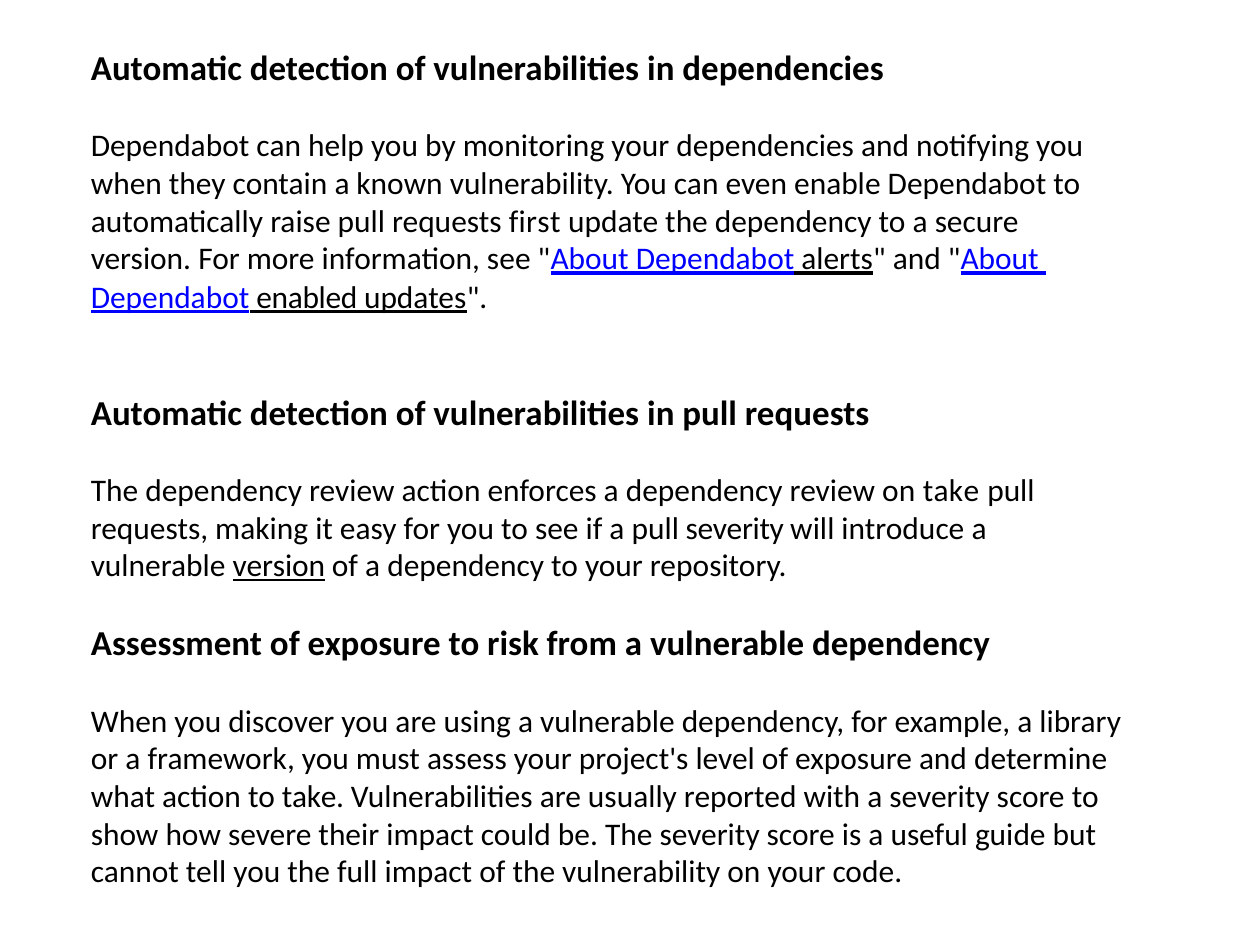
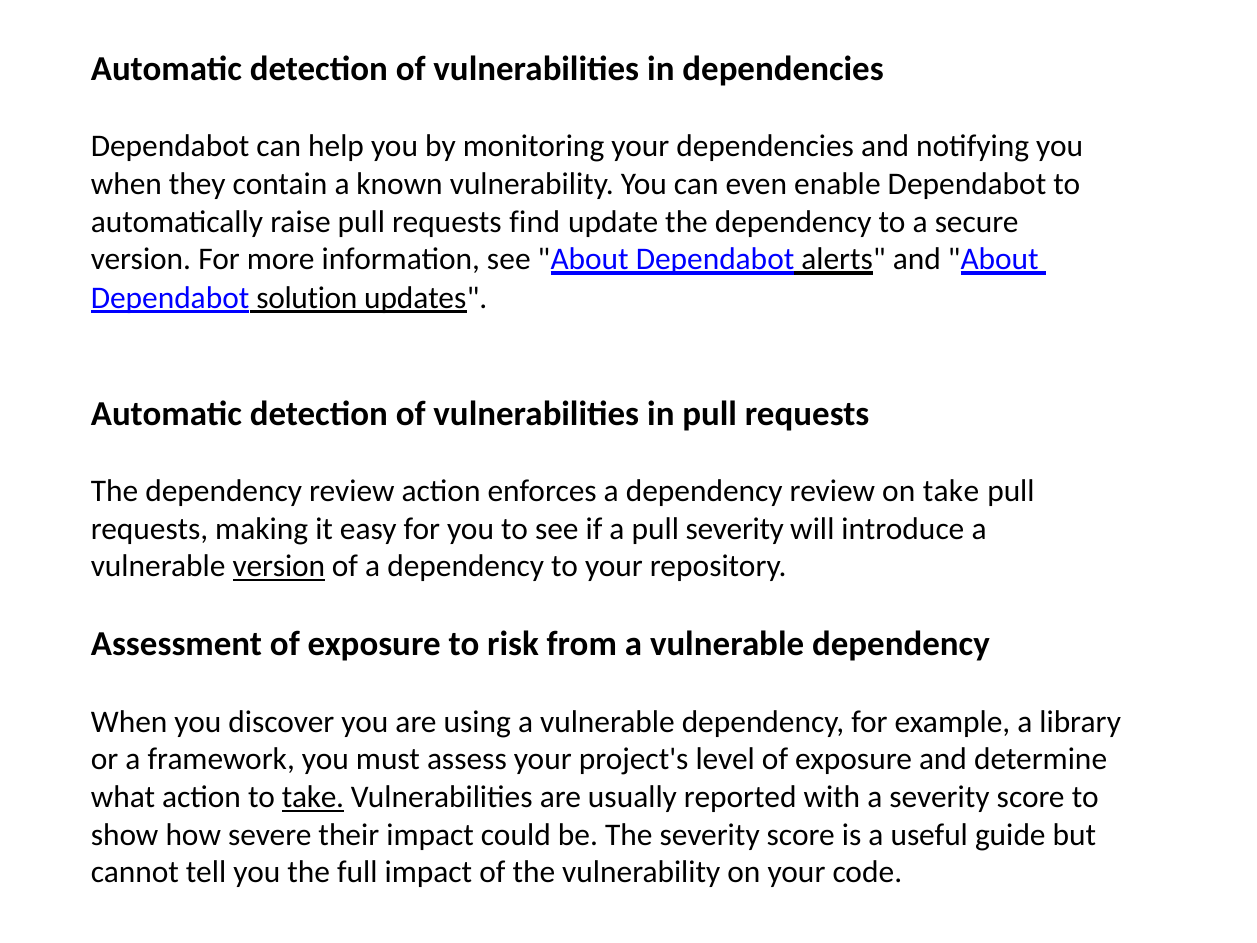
first: first -> find (535, 222)
enabled: enabled -> solution (307, 298)
take underline: none -> present (313, 797)
